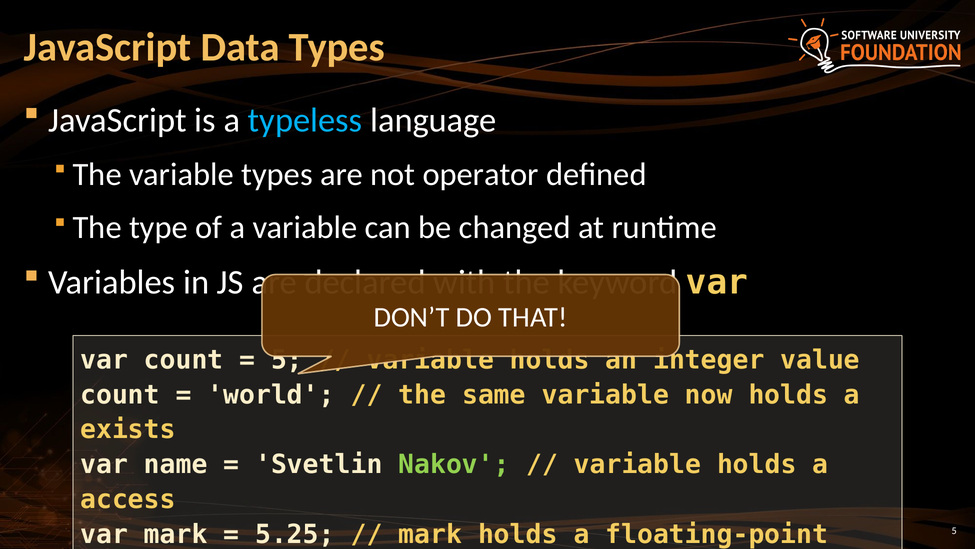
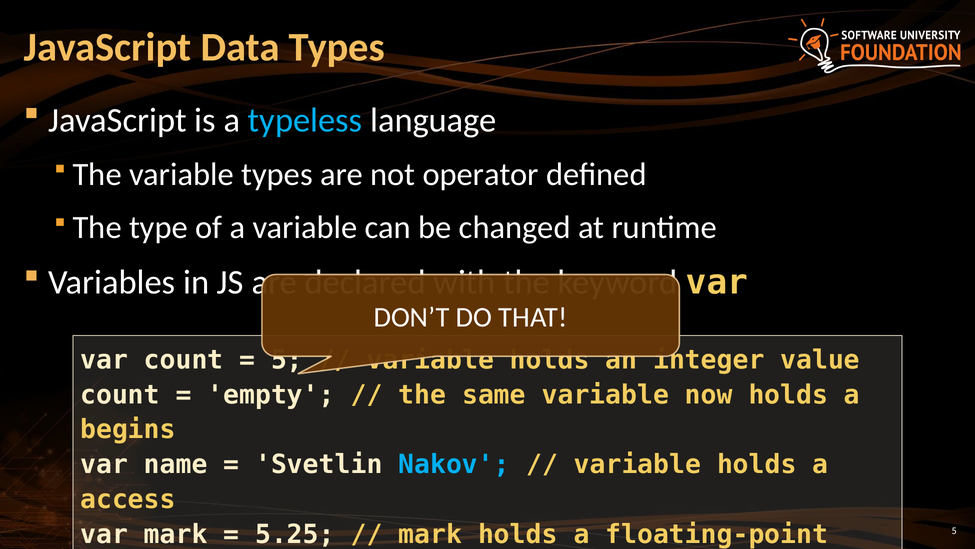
world: world -> empty (271, 395)
exists: exists -> begins (128, 429)
Nakov colour: light green -> light blue (454, 464)
